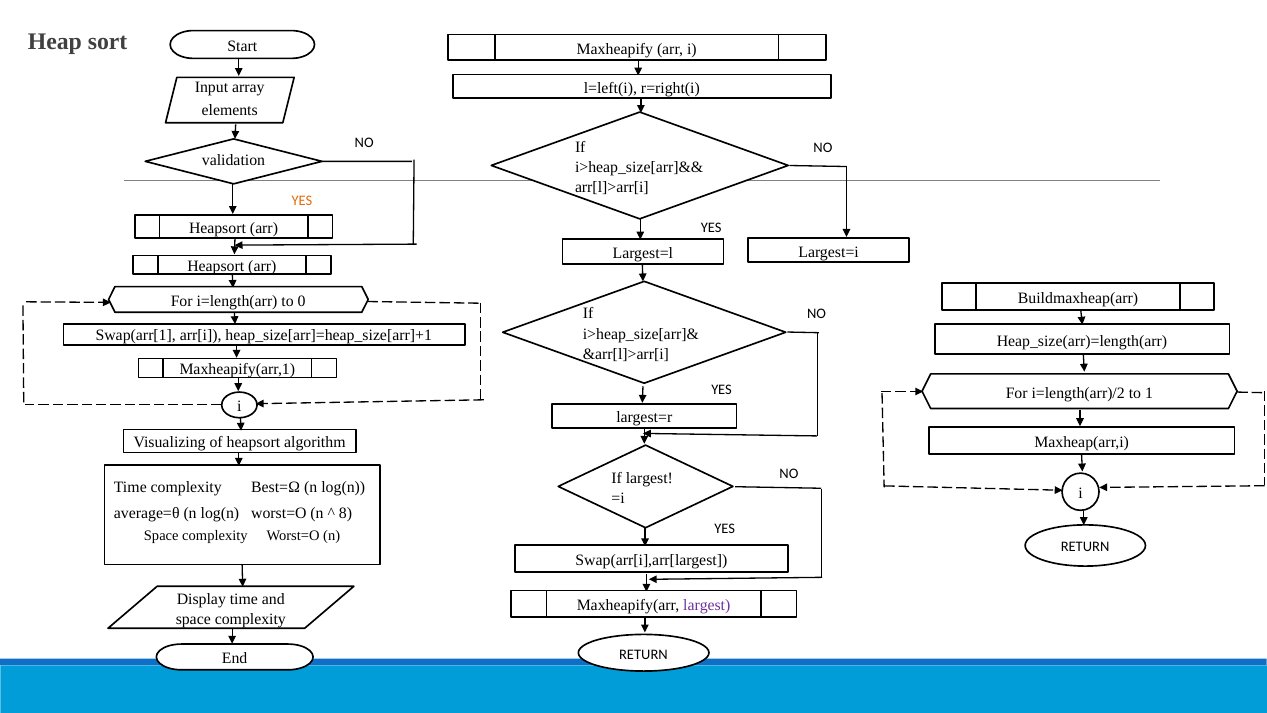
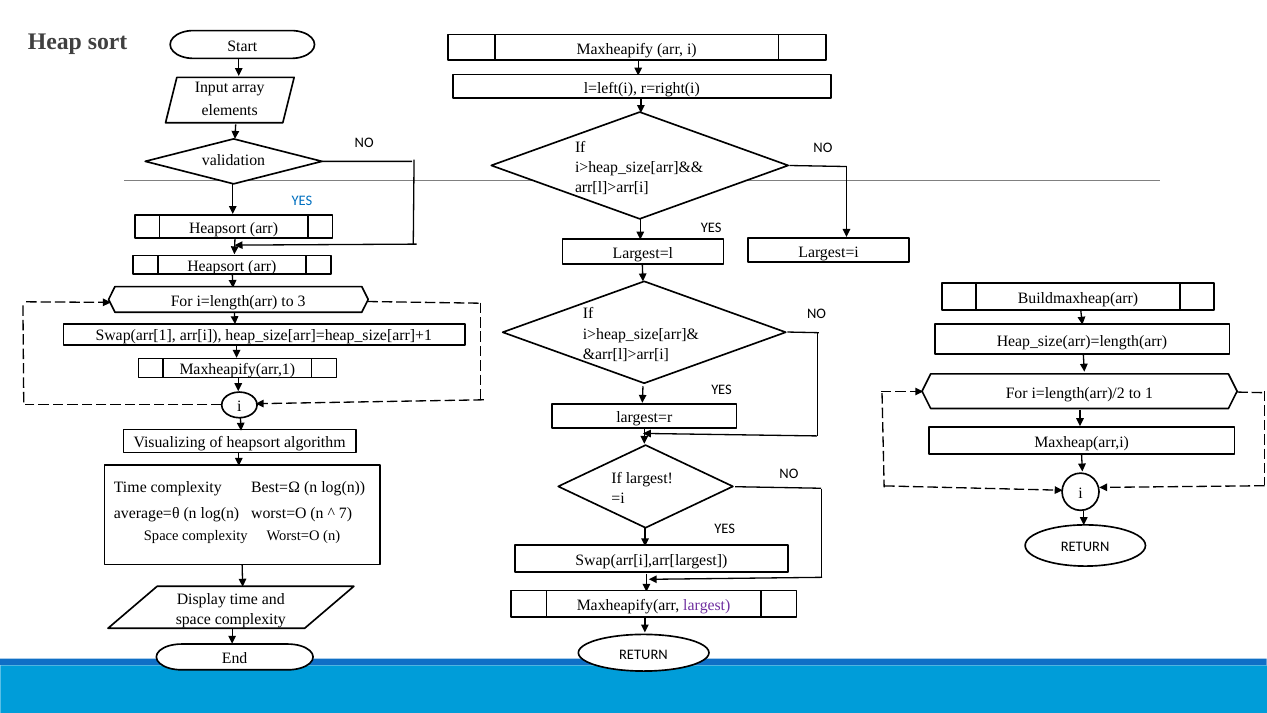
YES colour: orange -> blue (302, 200)
0: 0 -> 3 (302, 301)
8: 8 -> 7 (346, 513)
